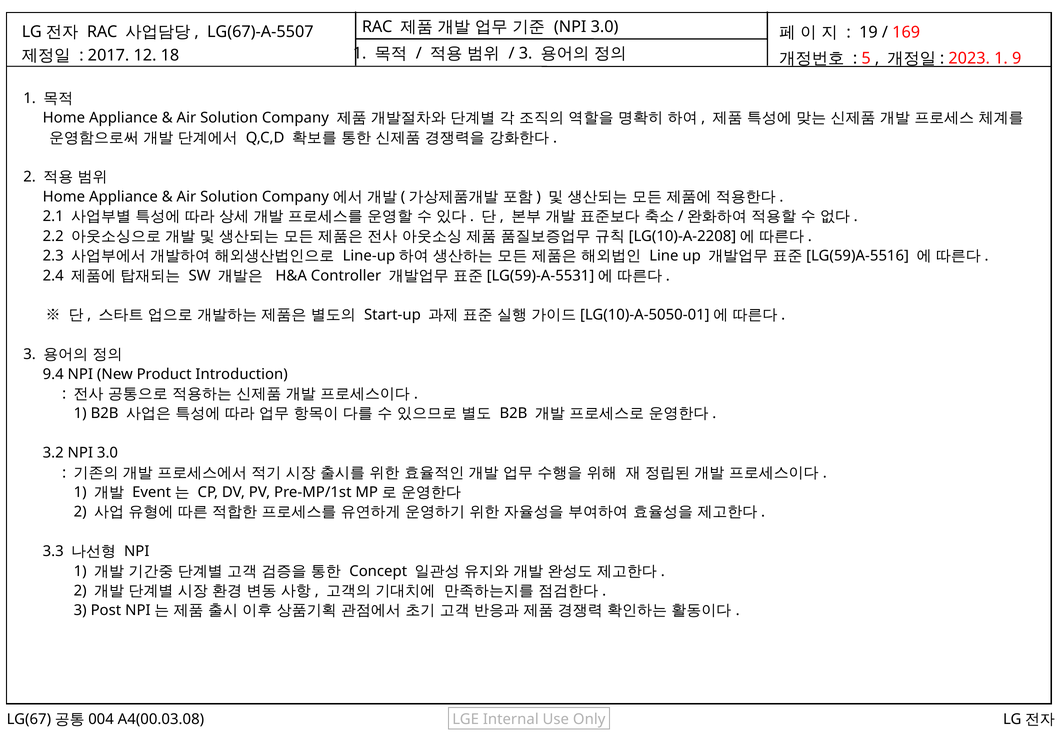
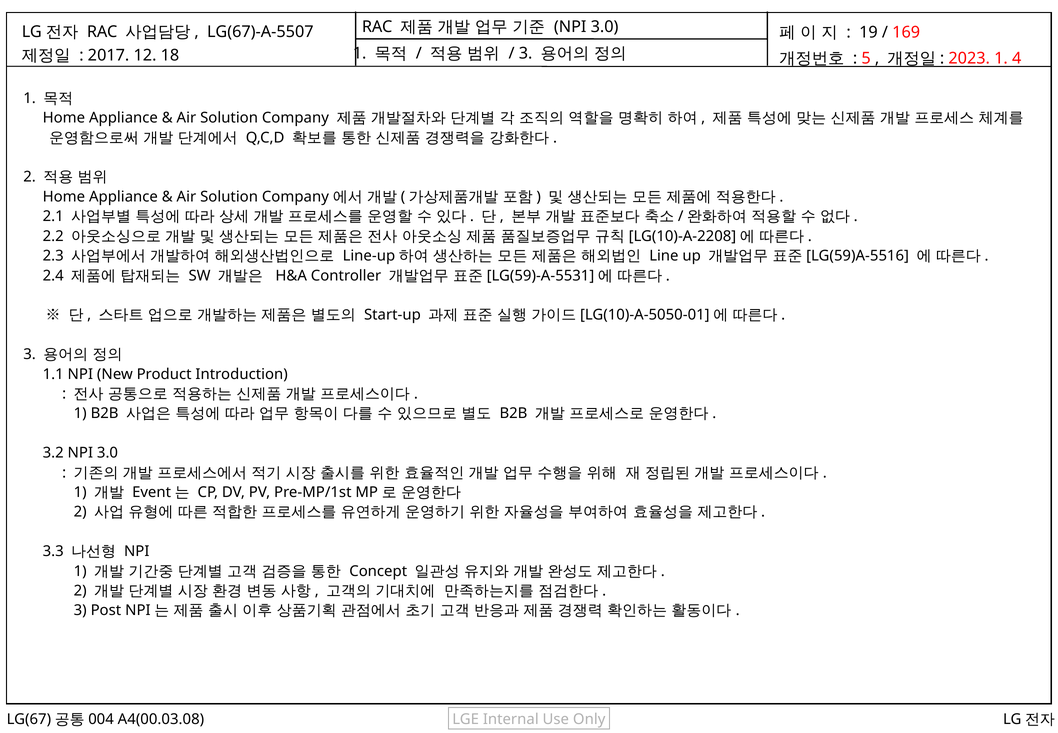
9: 9 -> 4 (1017, 58)
9.4: 9.4 -> 1.1 (53, 374)
